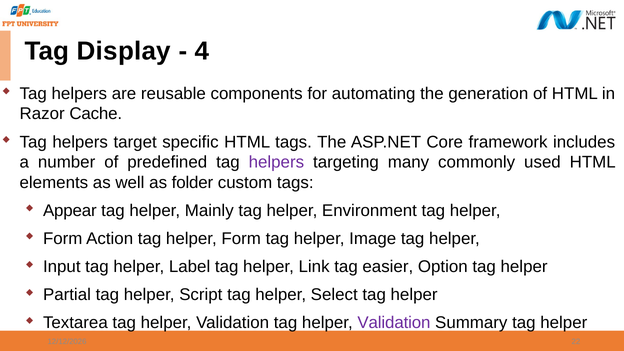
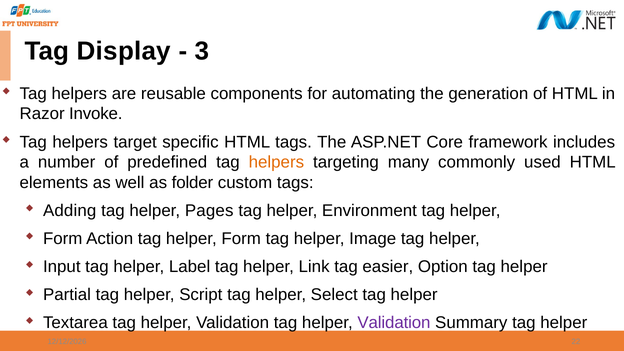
4: 4 -> 3 (202, 51)
Cache: Cache -> Invoke (96, 114)
helpers colour: purple -> orange (276, 162)
Appear: Appear -> Adding (70, 211)
Mainly: Mainly -> Pages (209, 211)
